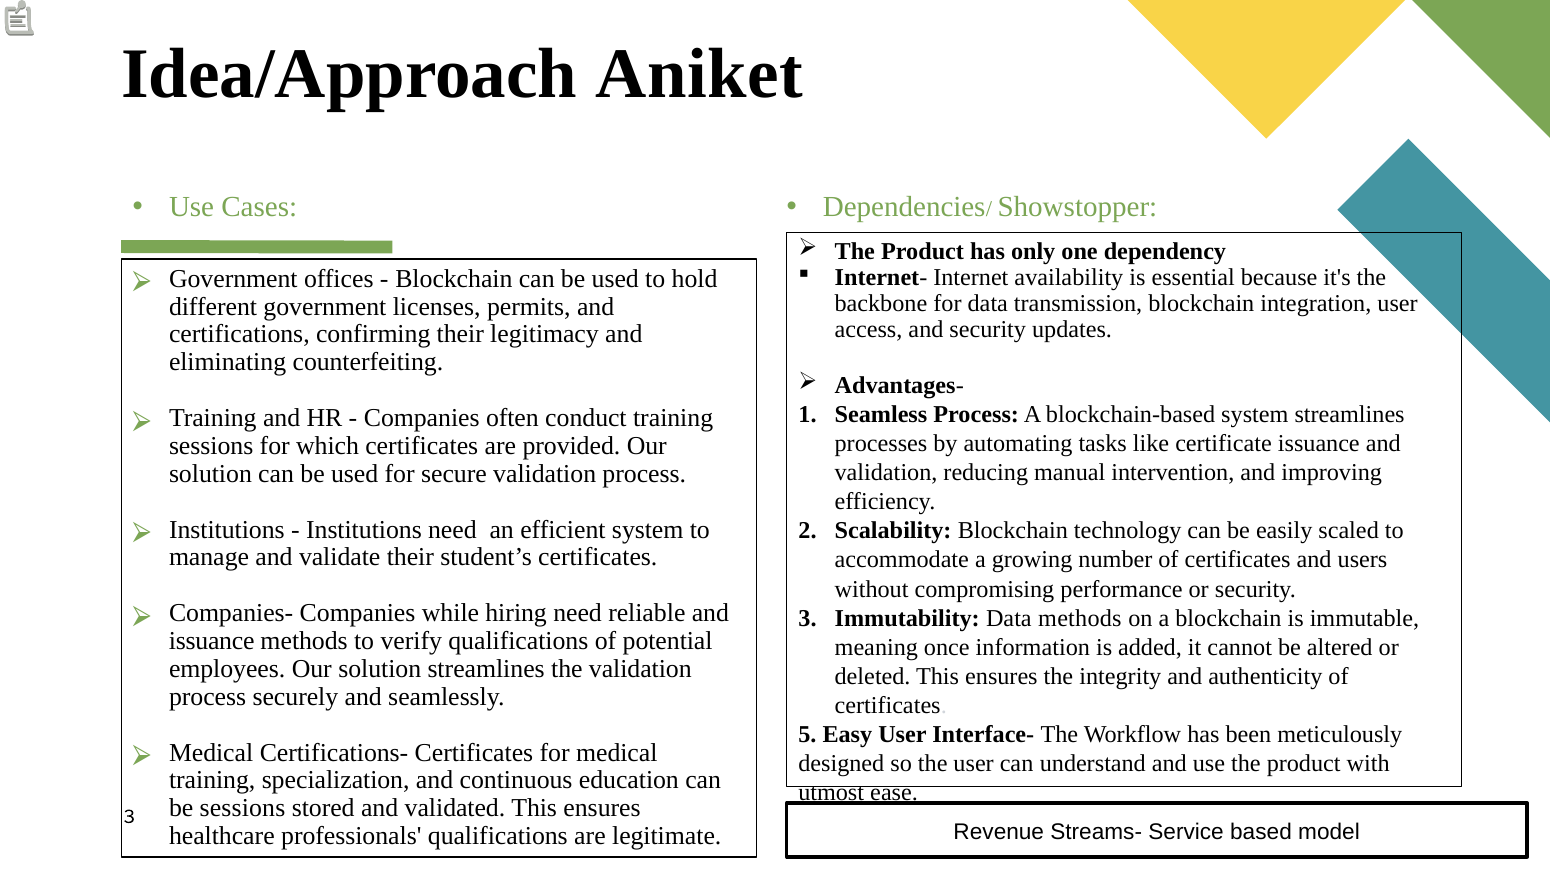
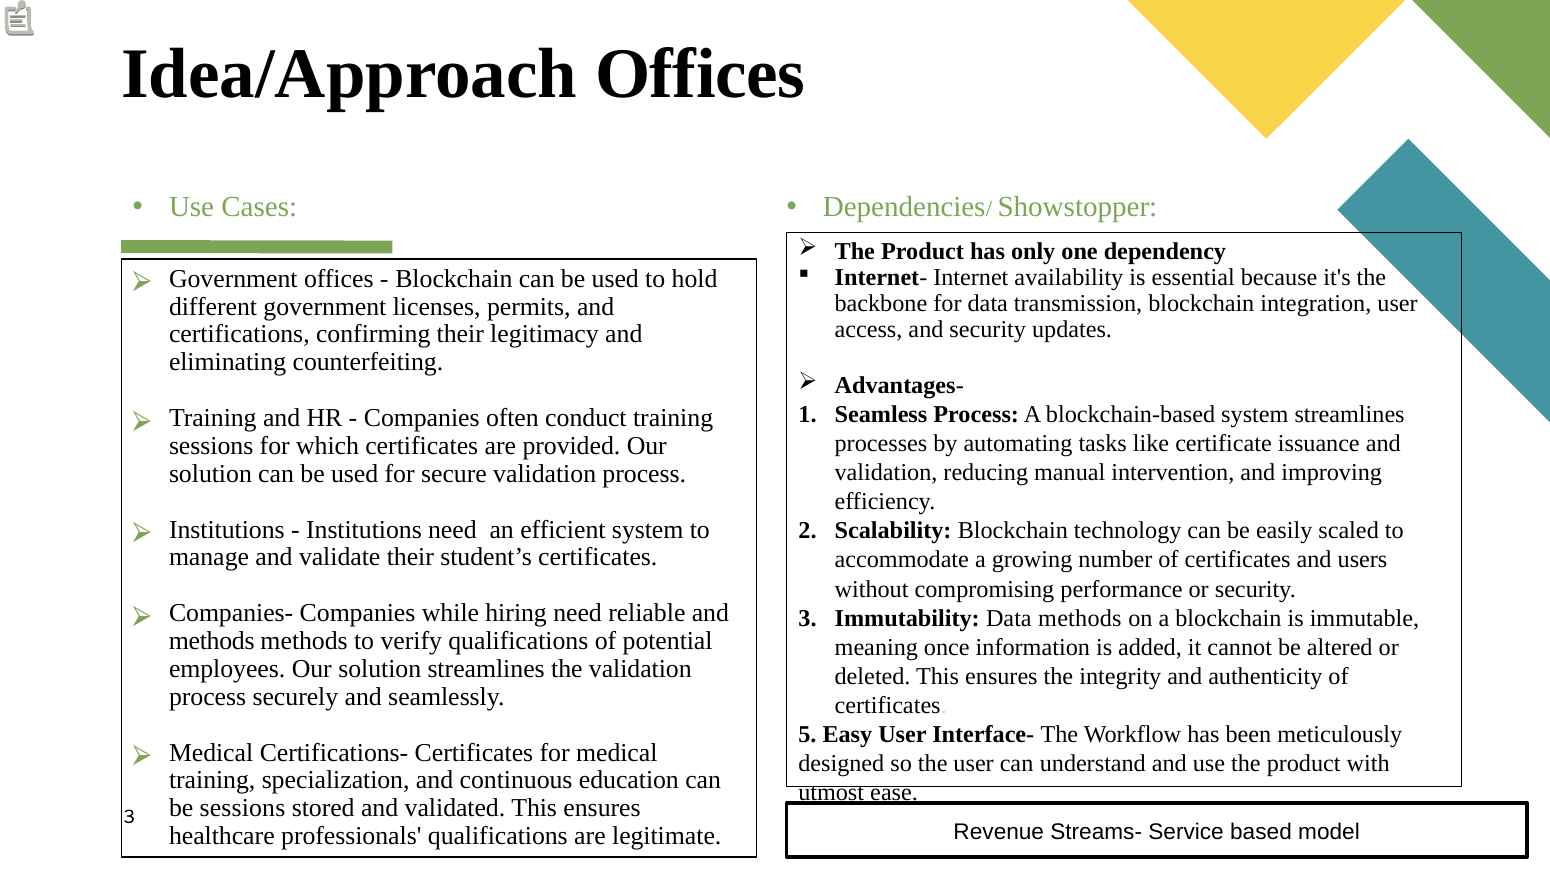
Idea/Approach Aniket: Aniket -> Offices (700, 74)
issuance: issuance -> methods (212, 641)
